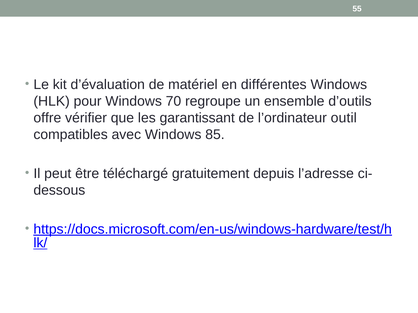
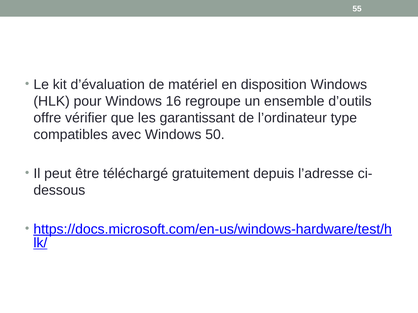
différentes: différentes -> disposition (274, 85)
70: 70 -> 16 (173, 101)
outil: outil -> type (344, 118)
85: 85 -> 50 (215, 135)
